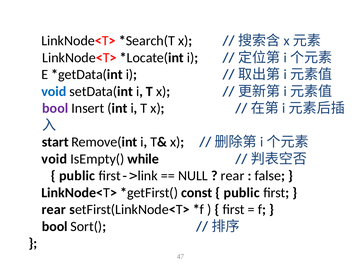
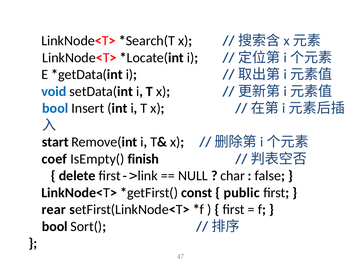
bool colour: purple -> blue (55, 108)
void: void -> coef (54, 159)
while: while -> finish (143, 159)
public: public -> delete (77, 176)
rear: rear -> char (233, 176)
